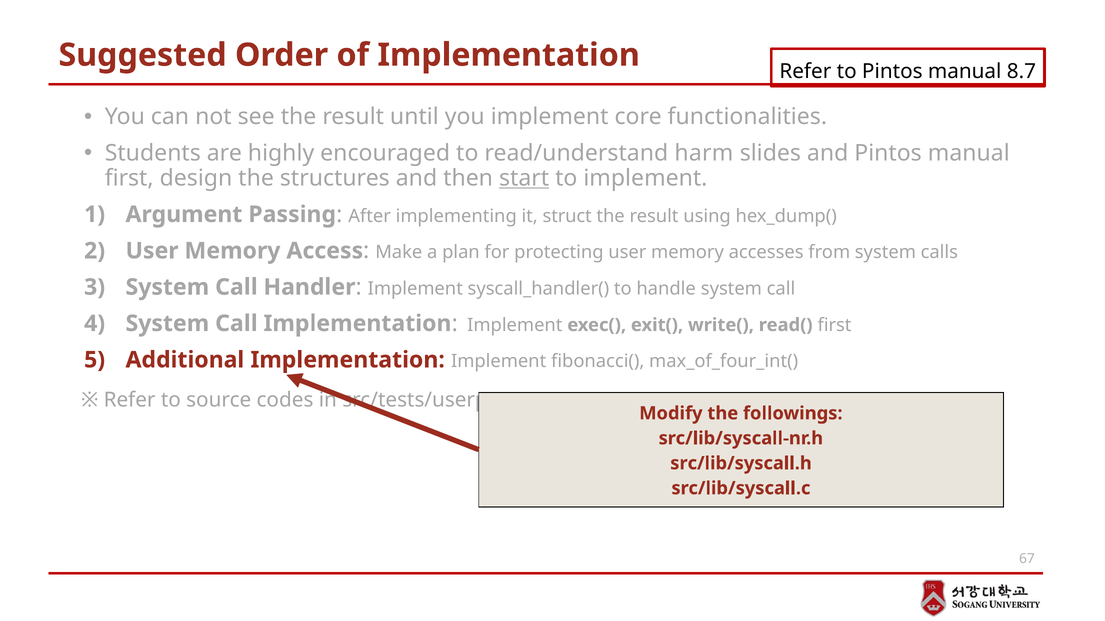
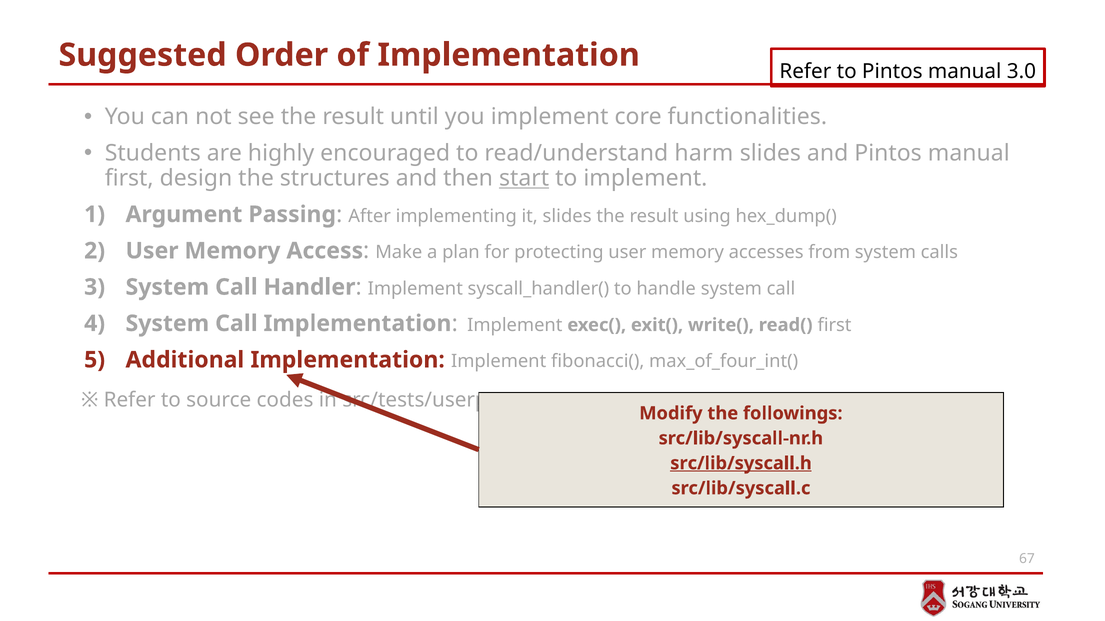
8.7: 8.7 -> 3.0 (1021, 72)
it struct: struct -> slides (567, 216)
src/lib/syscall.h underline: none -> present (741, 464)
